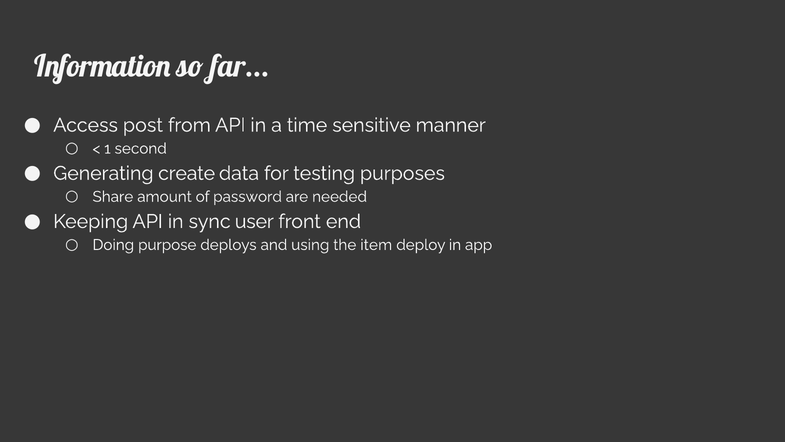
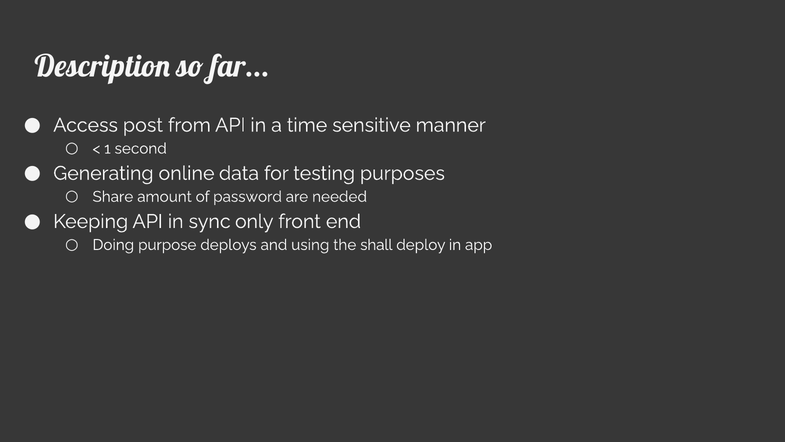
Information: Information -> Description (102, 67)
create: create -> online (187, 173)
user: user -> only (254, 221)
item: item -> shall (376, 245)
